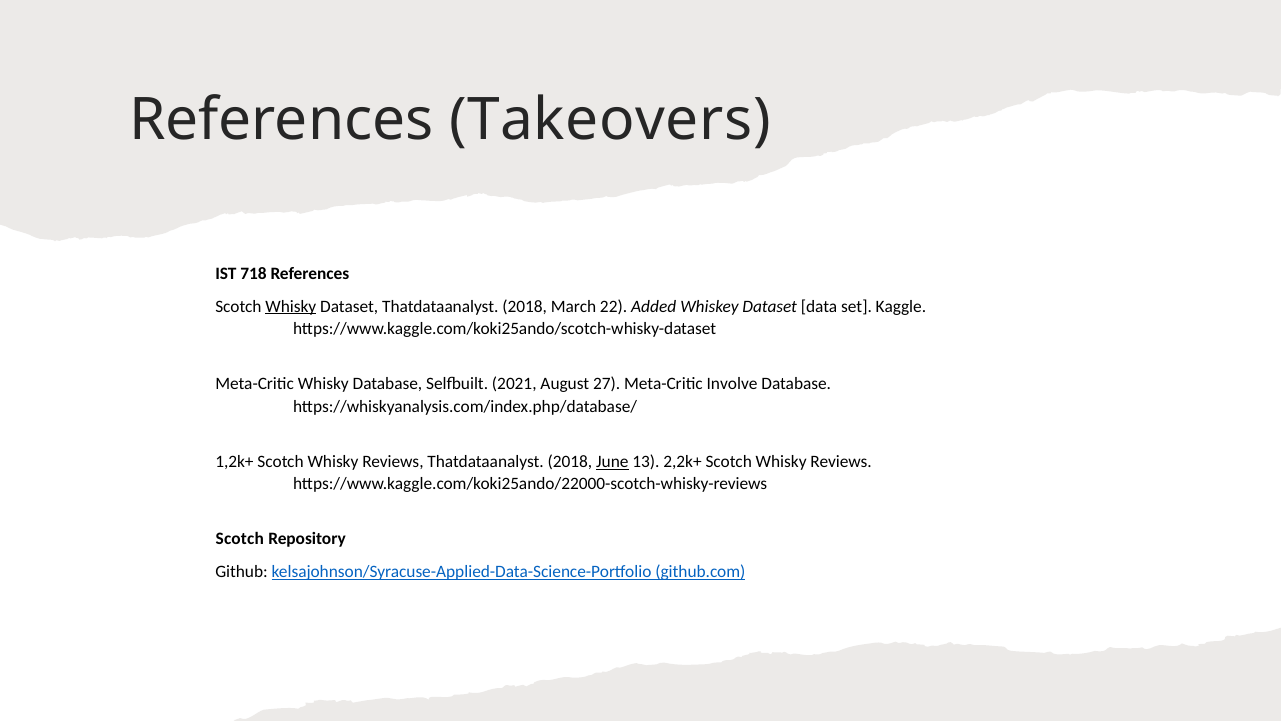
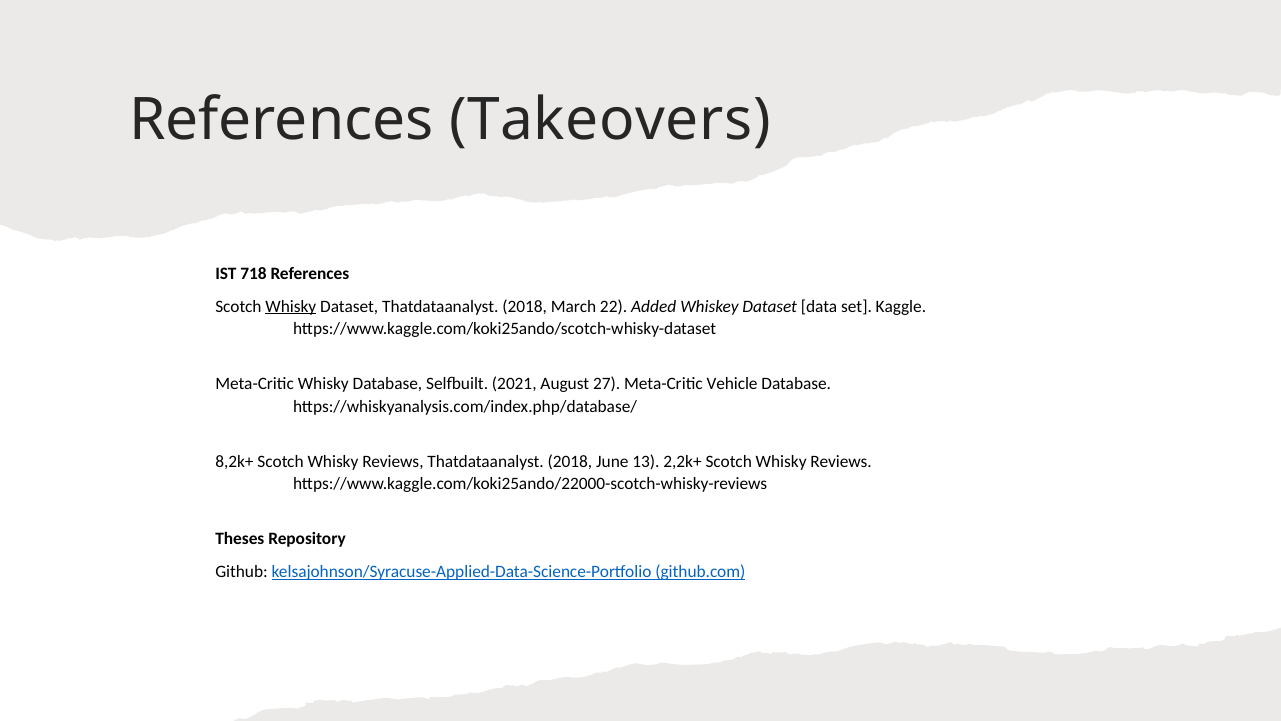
Involve: Involve -> Vehicle (732, 384)
1,2k+: 1,2k+ -> 8,2k+ (234, 461)
June underline: present -> none (612, 461)
Scotch: Scotch -> Theses (240, 539)
